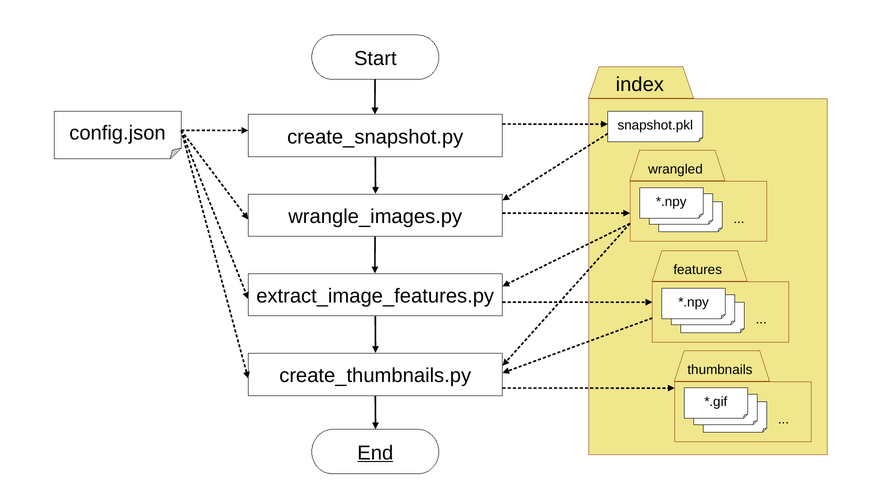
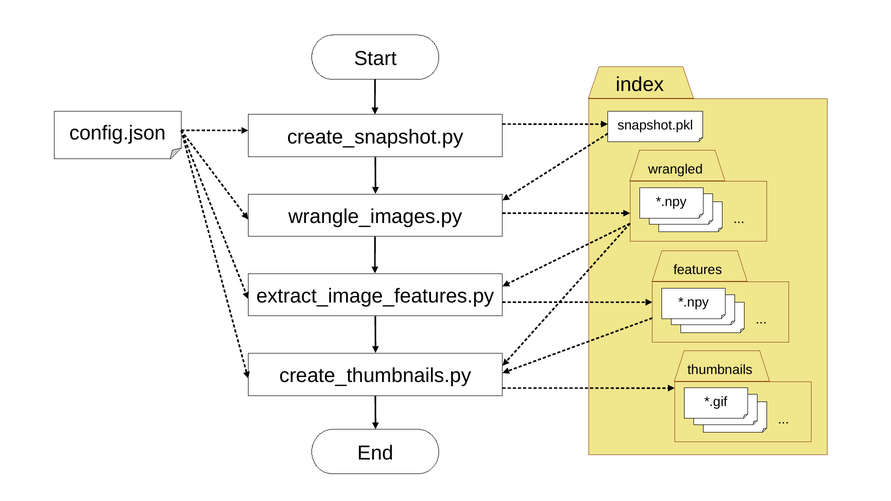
End underline: present -> none (375, 453)
